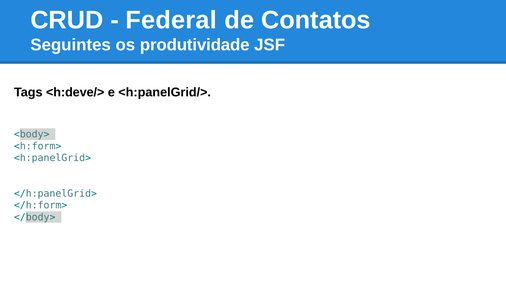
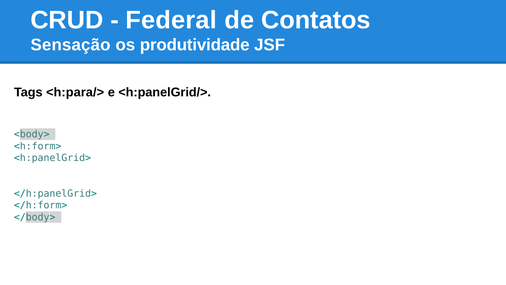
Seguintes: Seguintes -> Sensação (71, 45)
<h:deve/>: <h:deve/> -> <h:para/> (75, 92)
